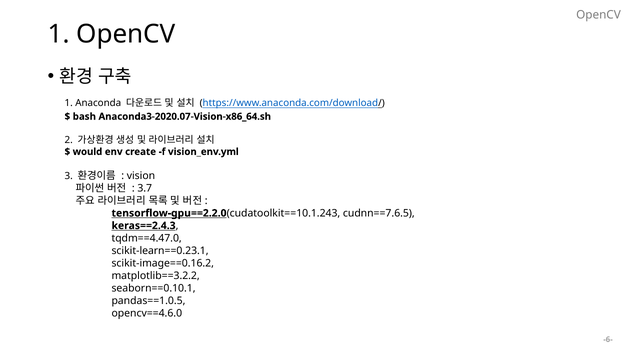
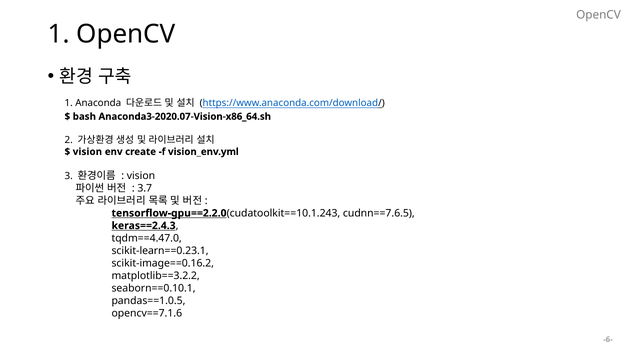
would: would -> vision (87, 152)
opencv==4.6.0: opencv==4.6.0 -> opencv==7.1.6 (147, 313)
